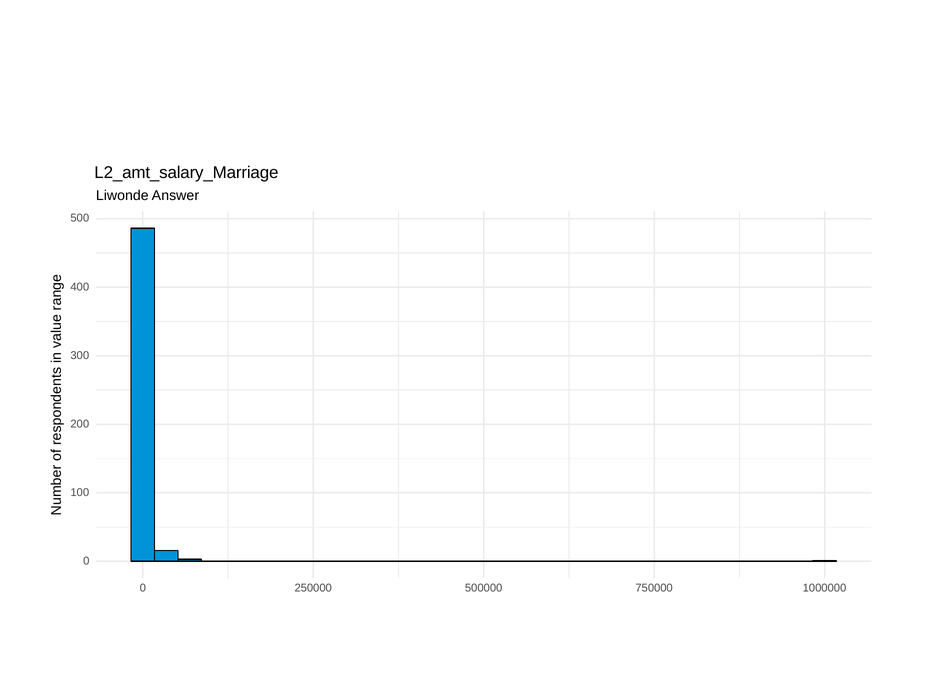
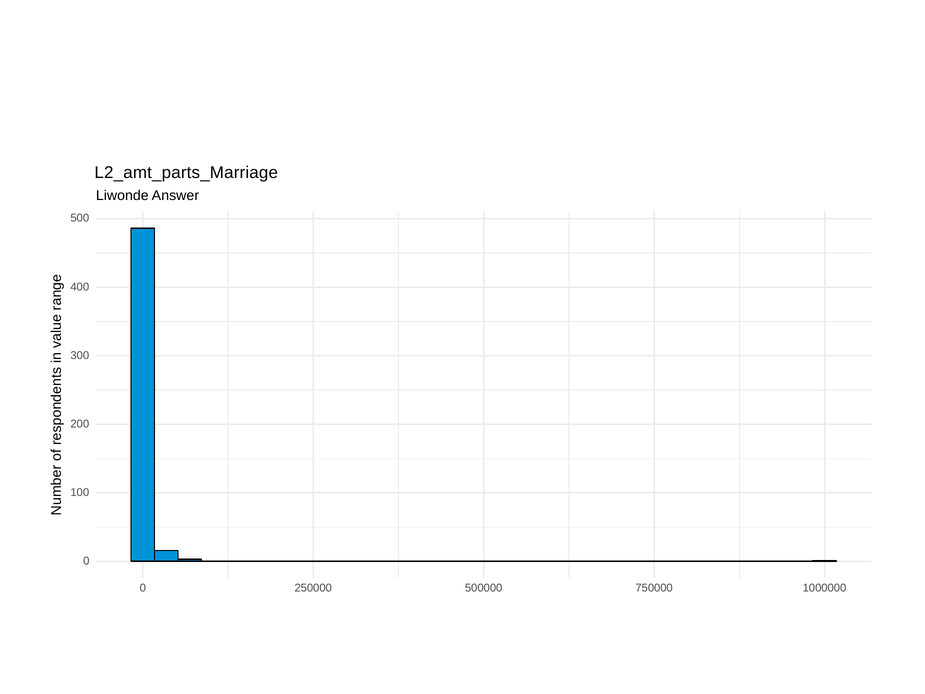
L2_amt_salary_Marriage: L2_amt_salary_Marriage -> L2_amt_parts_Marriage (186, 173)
